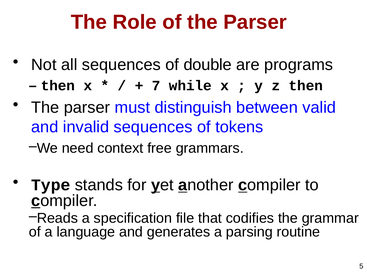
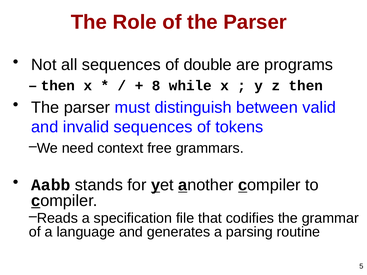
7: 7 -> 8 (156, 86)
Type: Type -> Aabb (51, 185)
